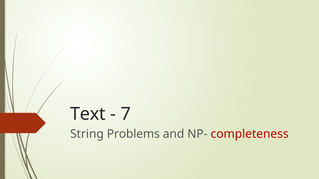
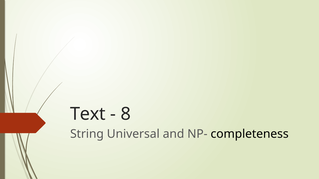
7: 7 -> 8 (126, 114)
Problems: Problems -> Universal (133, 134)
completeness colour: red -> black (250, 134)
